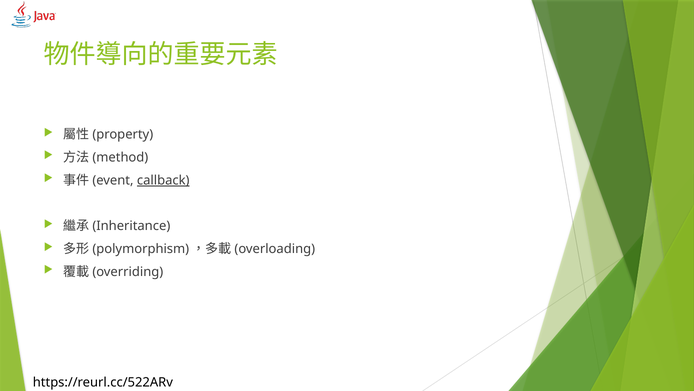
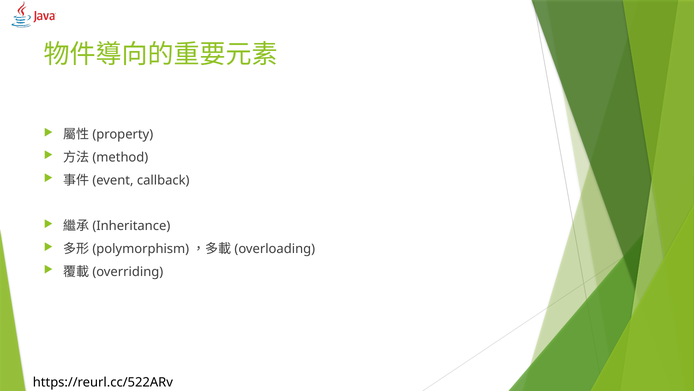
callback underline: present -> none (163, 180)
